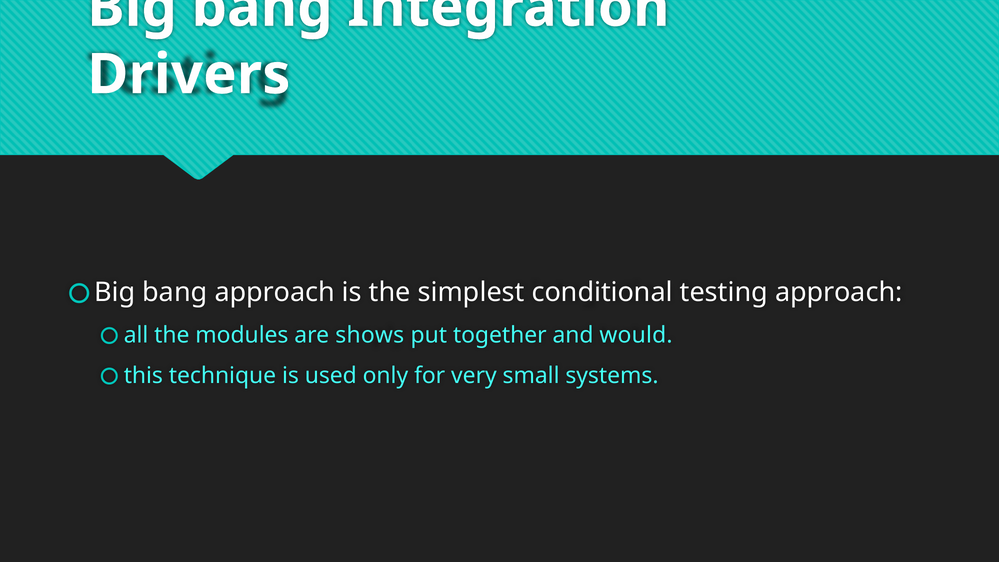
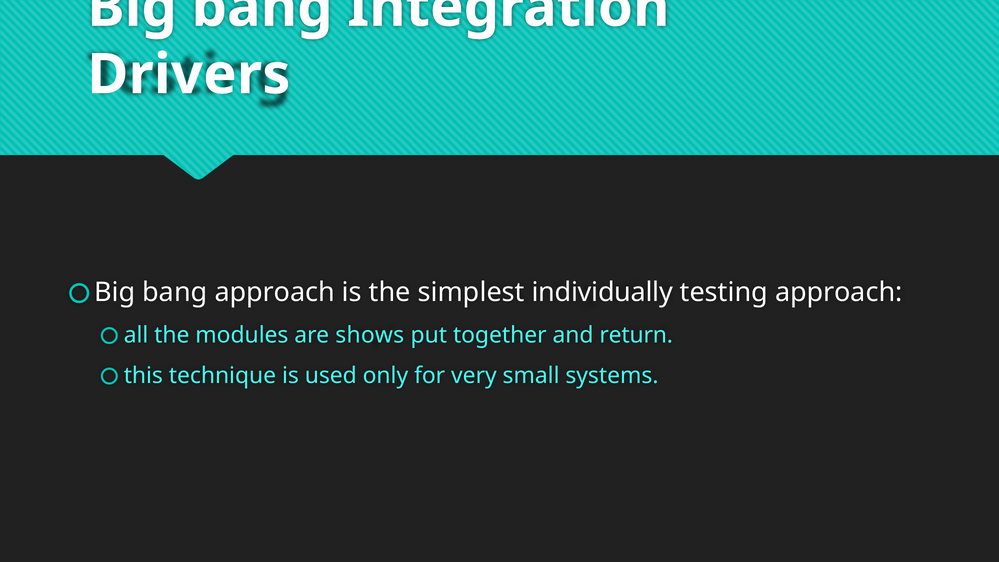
conditional: conditional -> individually (602, 293)
would: would -> return (636, 335)
